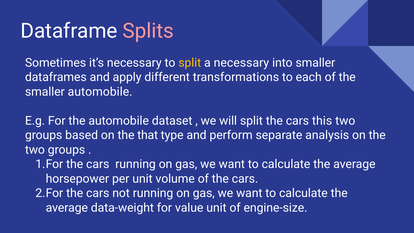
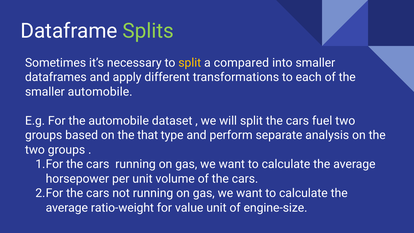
Splits colour: pink -> light green (148, 31)
a necessary: necessary -> compared (241, 63)
this: this -> fuel (322, 121)
data-weight: data-weight -> ratio-weight (122, 208)
